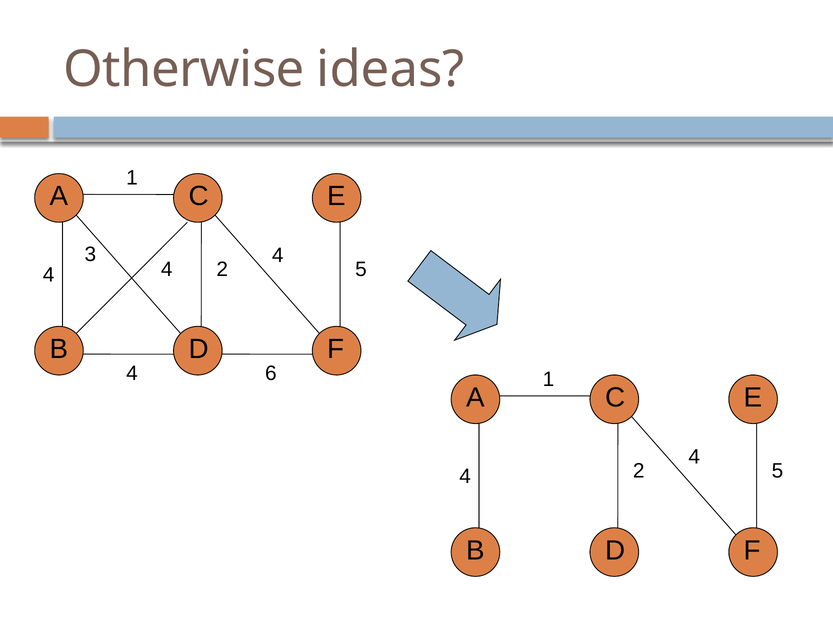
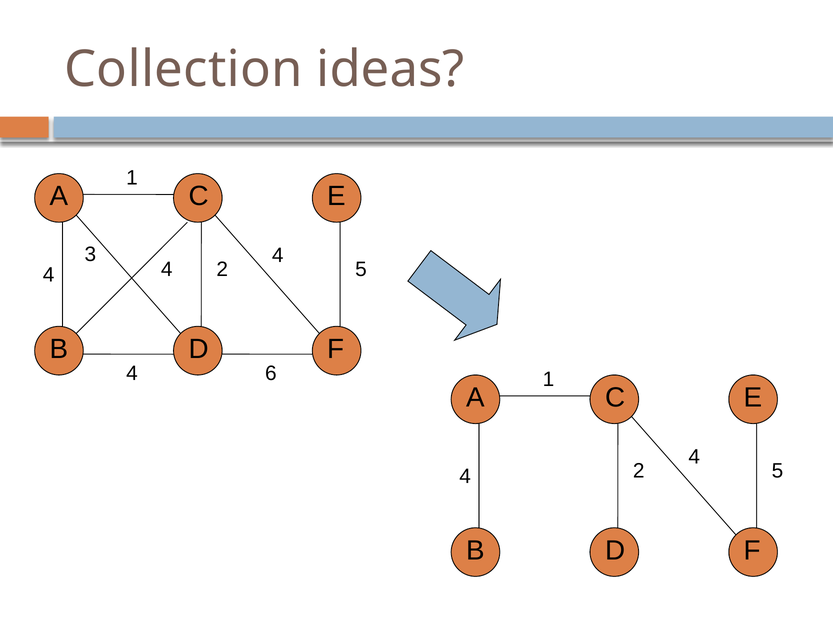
Otherwise: Otherwise -> Collection (183, 69)
